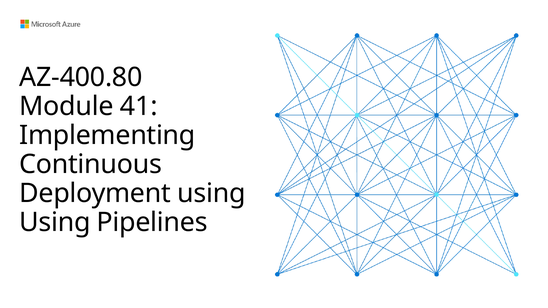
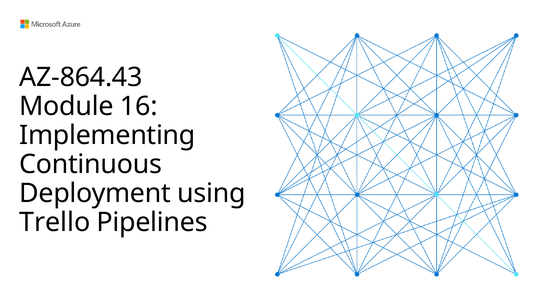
AZ-400.80: AZ-400.80 -> AZ-864.43 (81, 77)
41: 41 -> 16 (139, 106)
Using: Using -> Trello (55, 222)
